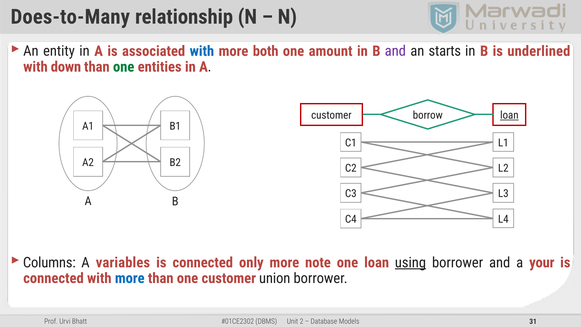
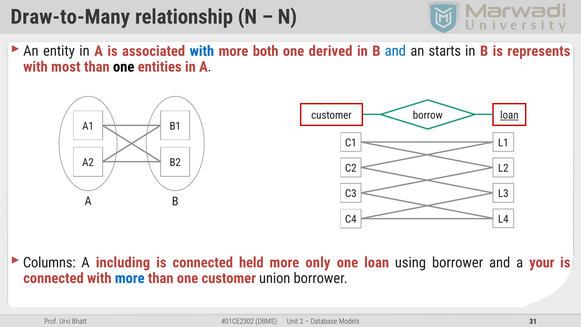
Does-to-Many: Does-to-Many -> Draw-to-Many (70, 17)
amount: amount -> derived (331, 51)
and colour: purple -> blue (395, 51)
underlined: underlined -> represents (539, 51)
down: down -> most (66, 67)
one colour: green -> black (124, 67)
variables: variables -> including (123, 262)
only: only -> held (251, 262)
note: note -> only (318, 262)
using underline: present -> none (410, 262)
